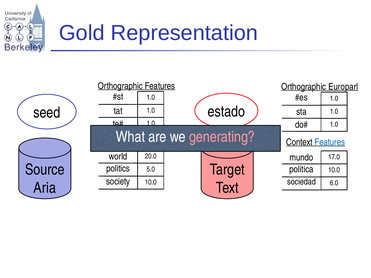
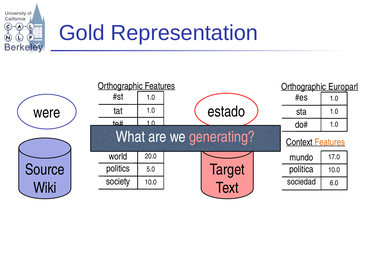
seed: seed -> were (47, 113)
Features colour: blue -> orange (330, 142)
Aria: Aria -> Wiki (45, 188)
